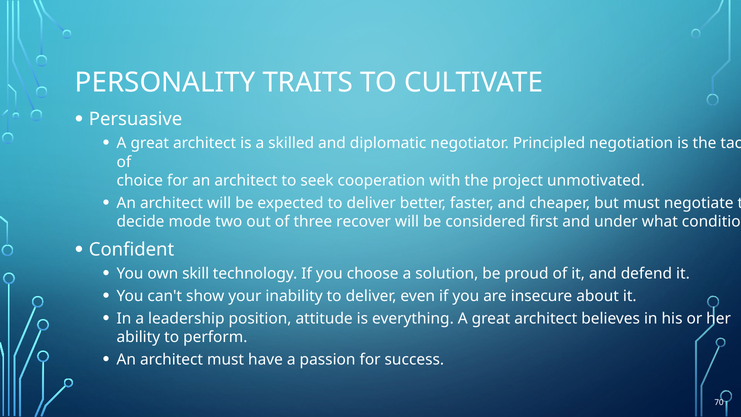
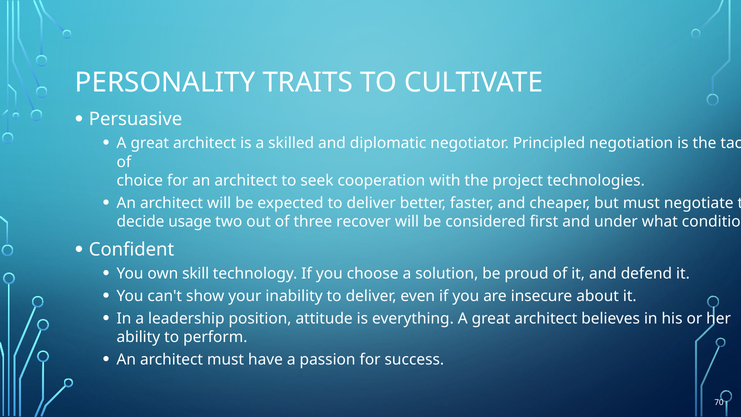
unmotivated: unmotivated -> technologies (596, 180)
mode: mode -> usage (190, 221)
